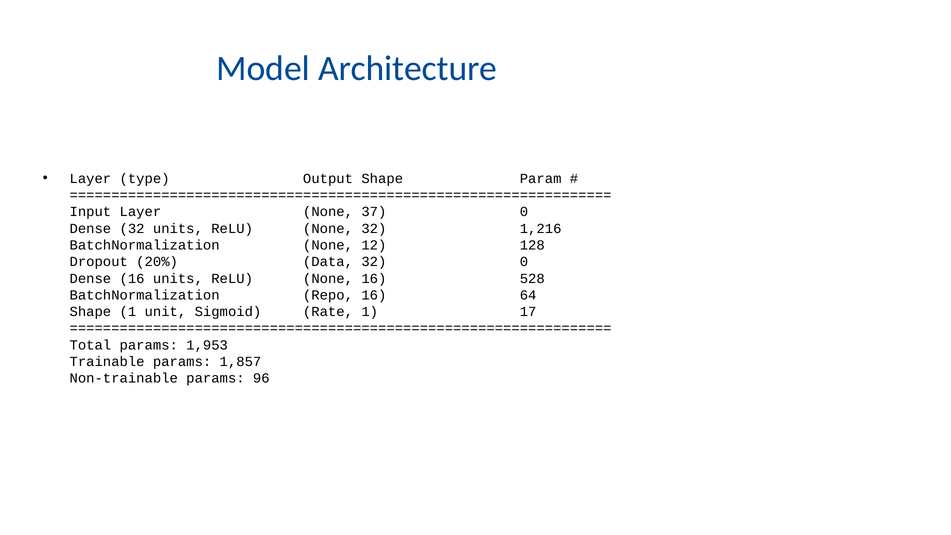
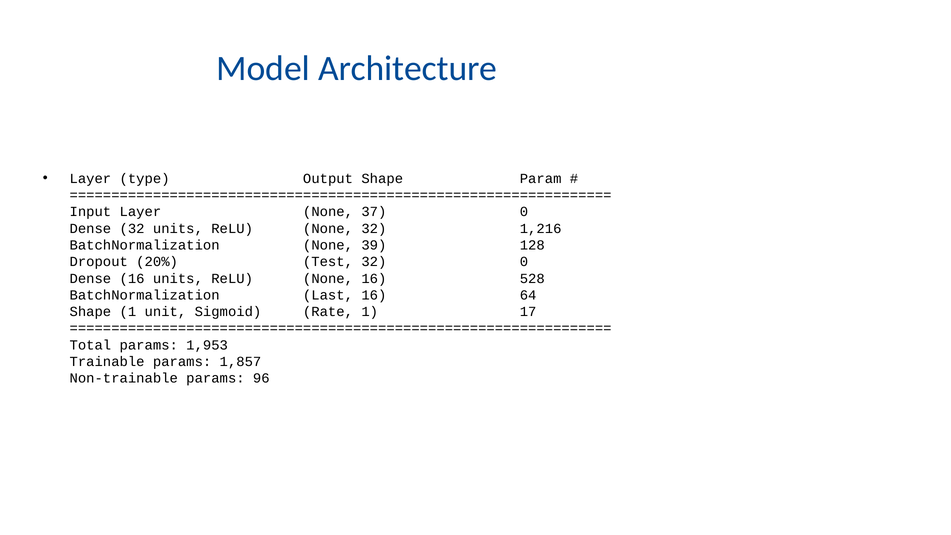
12: 12 -> 39 (374, 245)
Data: Data -> Test (328, 262)
Repo: Repo -> Last (328, 295)
